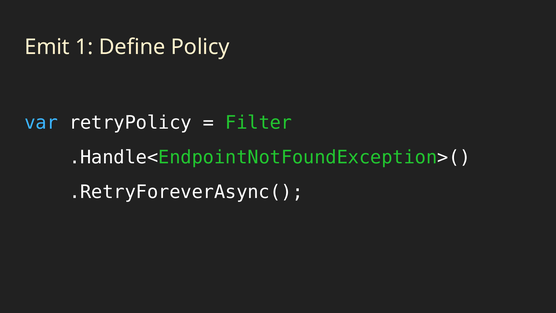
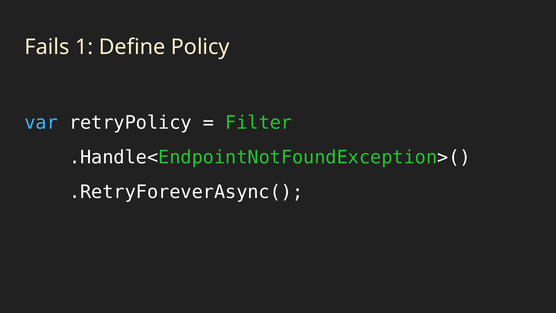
Emit: Emit -> Fails (47, 47)
